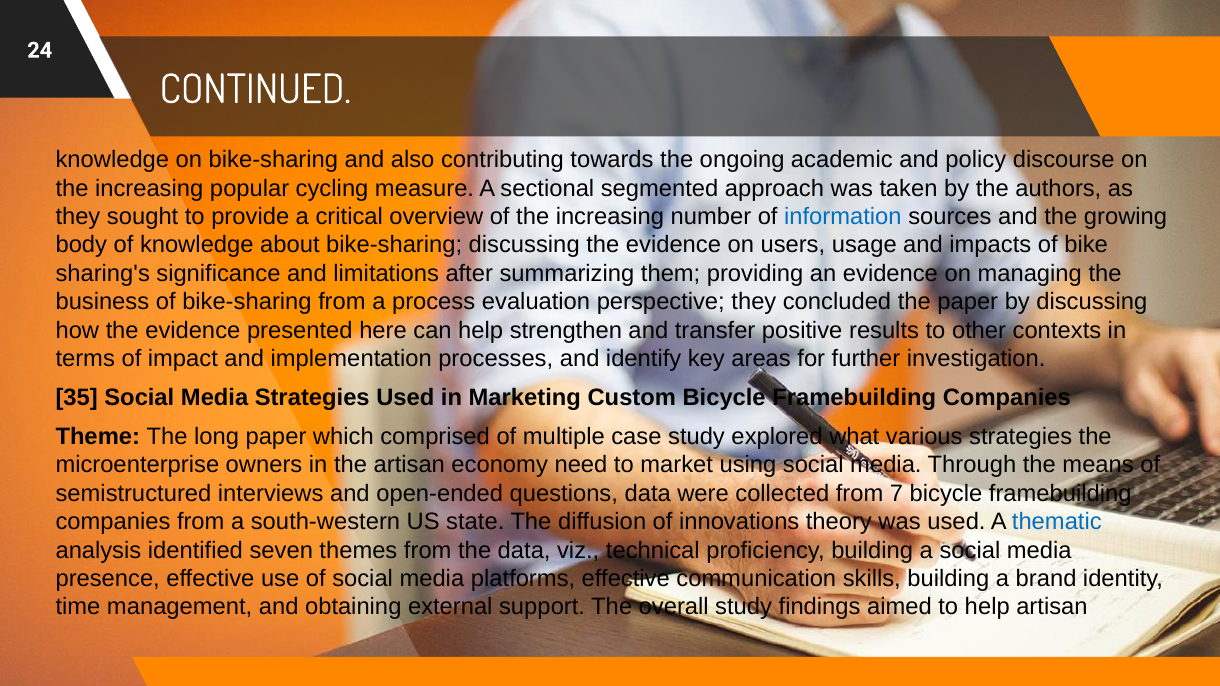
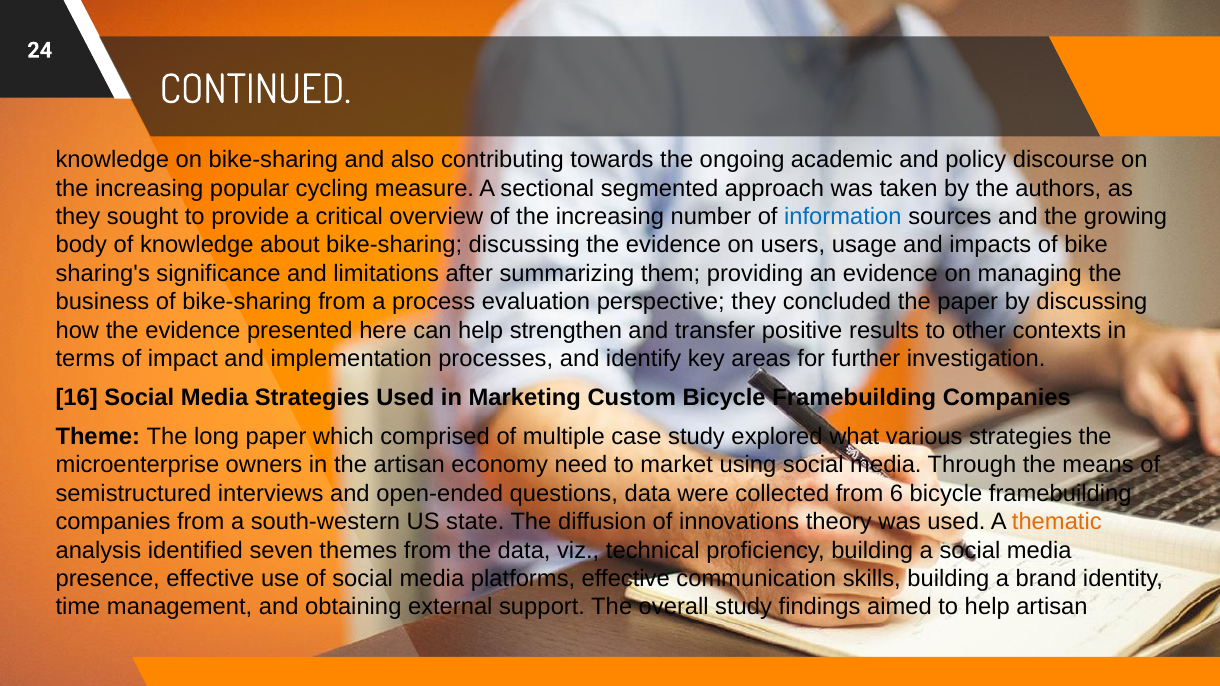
35: 35 -> 16 (77, 398)
7: 7 -> 6 (897, 493)
thematic colour: blue -> orange (1057, 522)
